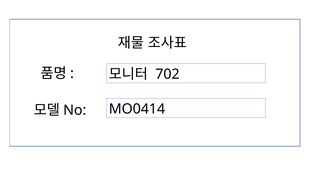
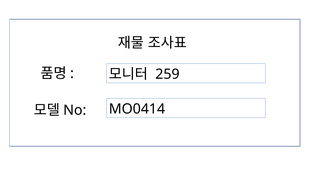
702: 702 -> 259 (167, 74)
